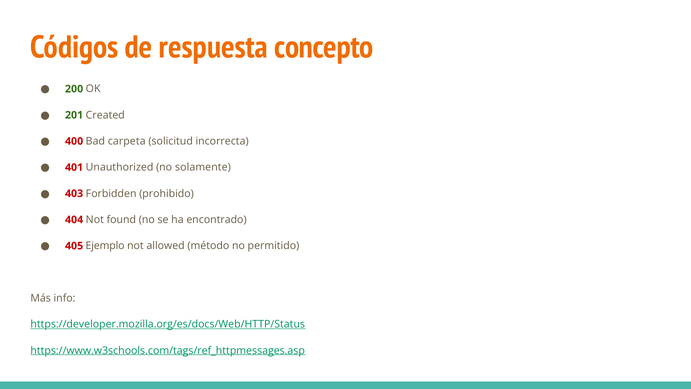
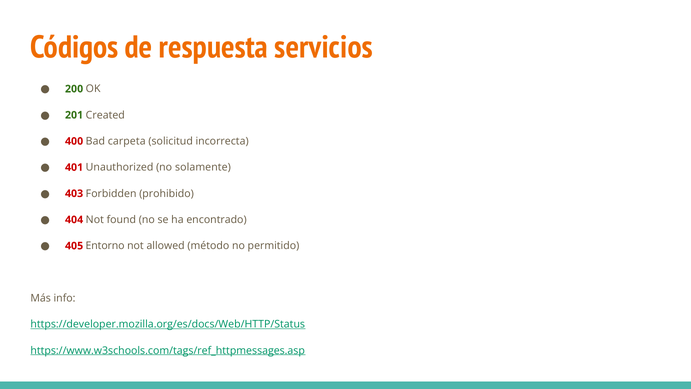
concepto: concepto -> servicios (324, 47)
Ejemplo: Ejemplo -> Entorno (105, 246)
